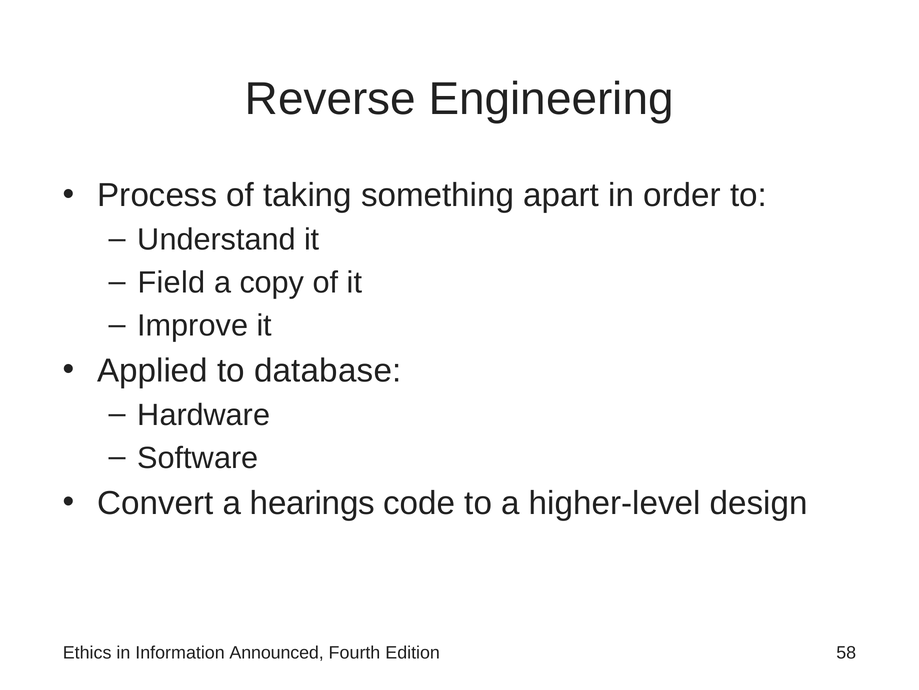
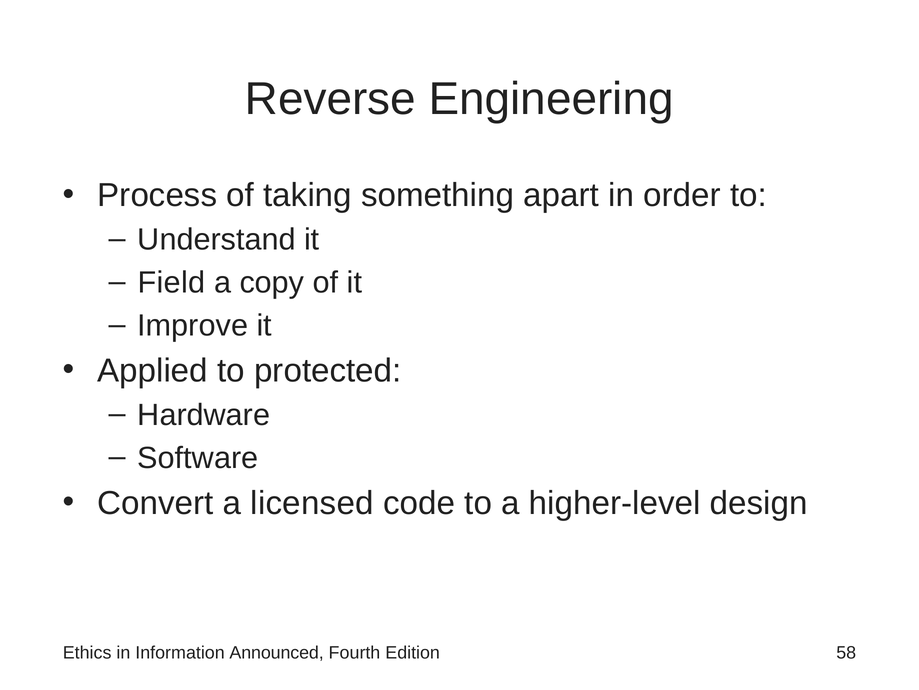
database: database -> protected (328, 370)
hearings: hearings -> licensed (312, 503)
